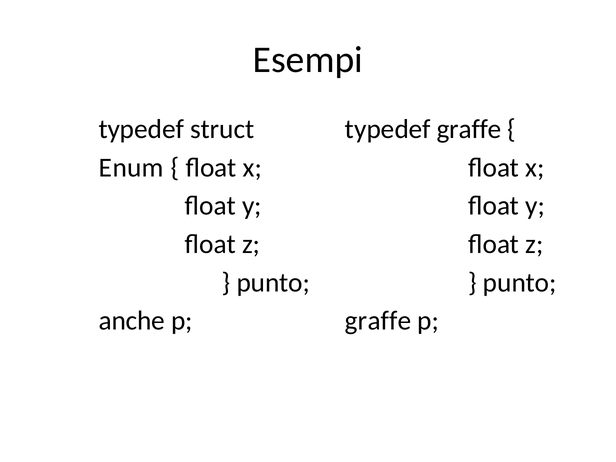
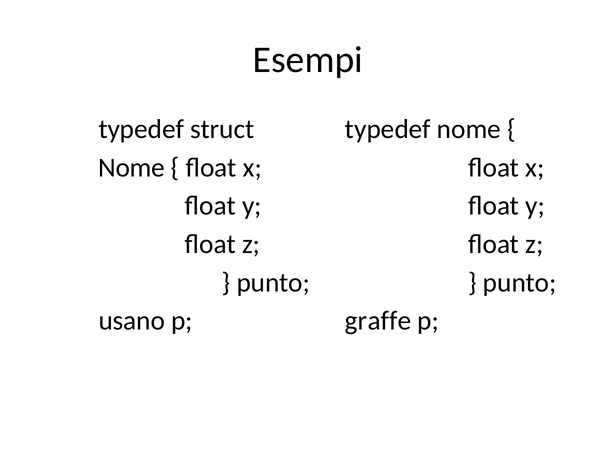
typedef graffe: graffe -> nome (469, 129)
Enum: Enum -> Nome (132, 168)
anche: anche -> usano (132, 321)
